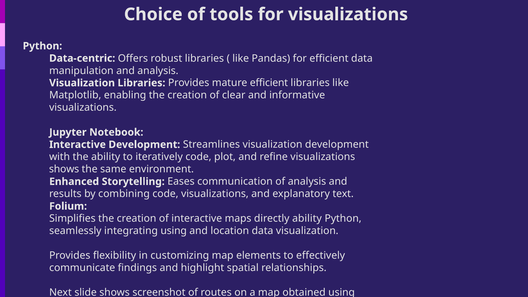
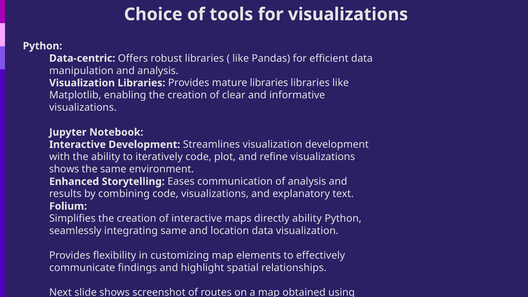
mature efficient: efficient -> libraries (269, 83)
integrating using: using -> same (174, 231)
